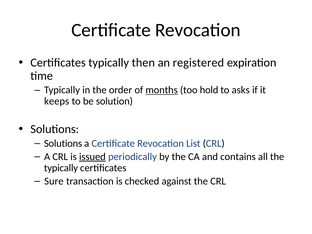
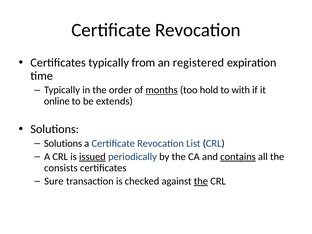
then: then -> from (143, 63)
asks: asks -> with (241, 90)
keeps: keeps -> online (57, 101)
solution: solution -> extends (114, 101)
contains underline: none -> present (238, 157)
typically: typically -> consists (61, 168)
the underline: none -> present (201, 181)
